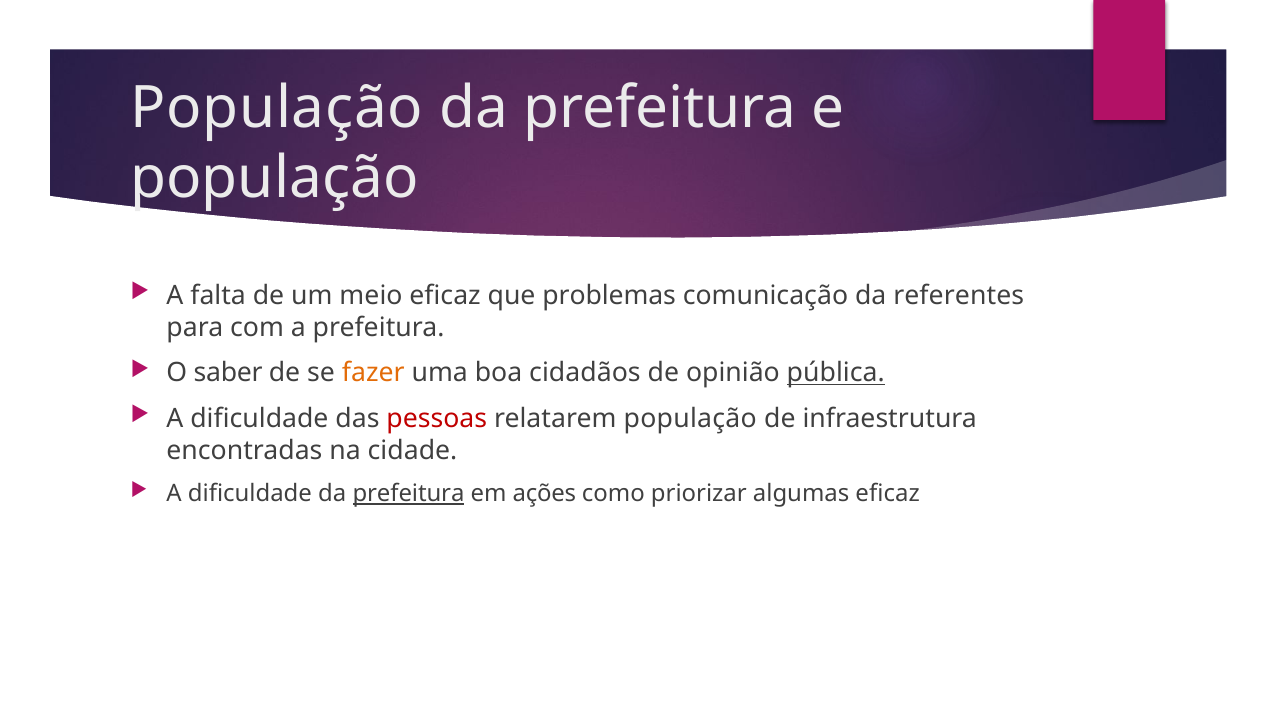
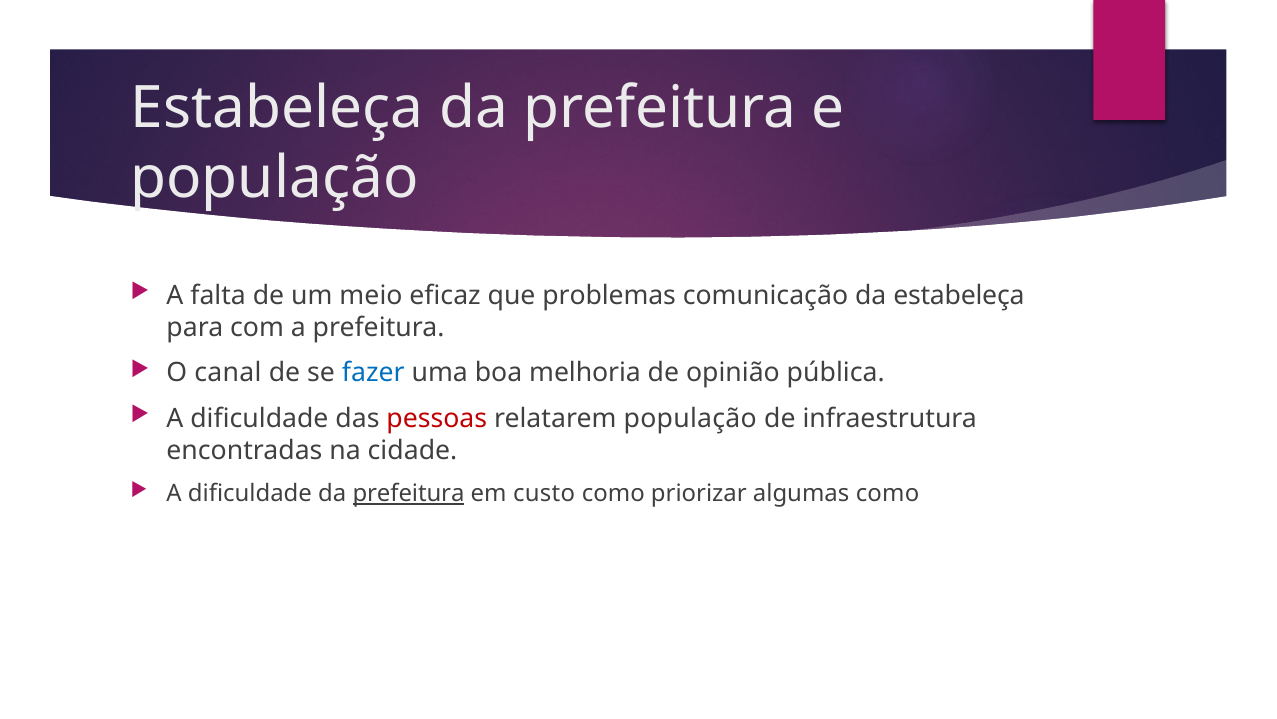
População: População -> Estabeleça (277, 108)
da referentes: referentes -> estabeleça (959, 295)
saber: saber -> canal (228, 373)
fazer colour: orange -> blue (373, 373)
cidadãos: cidadãos -> melhoria (585, 373)
pública underline: present -> none (836, 373)
ações: ações -> custo (544, 493)
algumas eficaz: eficaz -> como (888, 493)
